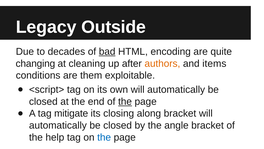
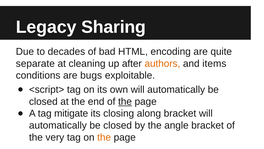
Outside: Outside -> Sharing (114, 27)
bad underline: present -> none (107, 51)
changing: changing -> separate (35, 63)
them: them -> bugs (91, 75)
help: help -> very (55, 137)
the colour: blue -> orange (104, 137)
